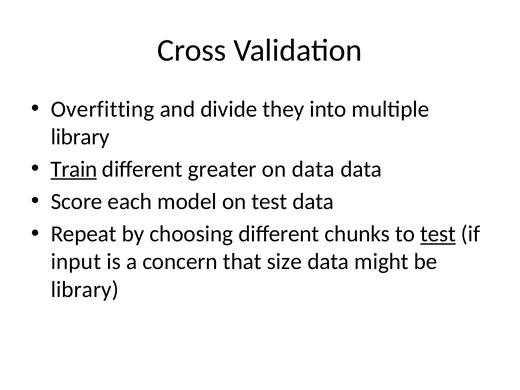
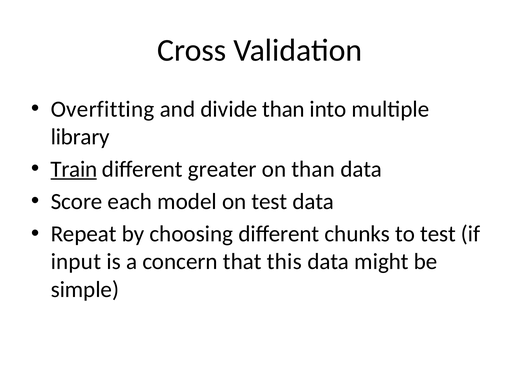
divide they: they -> than (283, 109)
on data: data -> than (313, 169)
test underline: present -> none (438, 234)
size: size -> this (284, 262)
library: library -> simple (85, 289)
